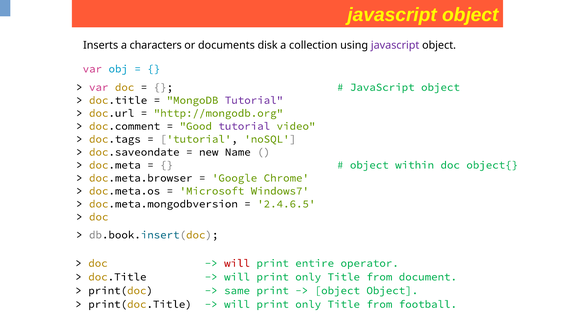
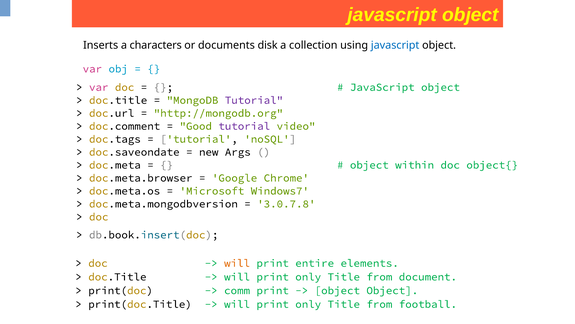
javascript colour: purple -> blue (395, 45)
Name: Name -> Args (238, 152)
2.4.6.5: 2.4.6.5 -> 3.0.7.8 (286, 204)
will colour: red -> orange (237, 263)
operator: operator -> elements (370, 263)
same: same -> comm (237, 290)
